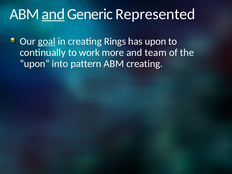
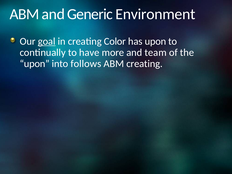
and underline: present -> none (53, 14)
Represented: Represented -> Environment (155, 14)
Rings: Rings -> Color (115, 41)
work: work -> have (89, 52)
pattern: pattern -> follows (86, 64)
